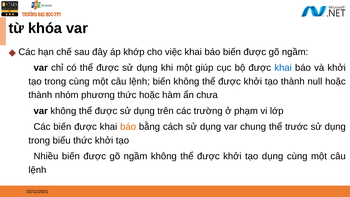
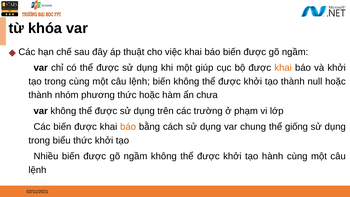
khớp: khớp -> thuật (134, 52)
khai colour: blue -> orange (283, 68)
trước: trước -> giống (296, 127)
tạo dụng: dụng -> hành (273, 156)
